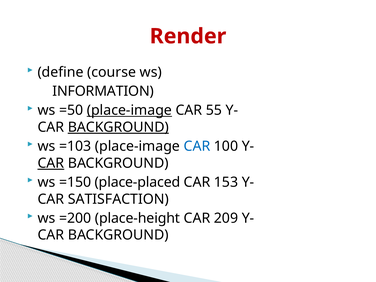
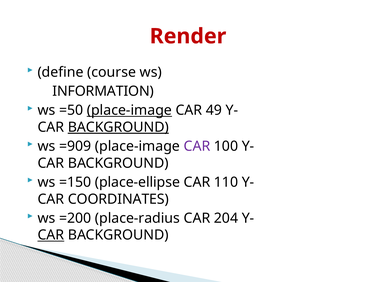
55: 55 -> 49 (214, 110)
=103: =103 -> =909 (75, 146)
CAR colour: blue -> purple (197, 146)
CAR underline: present -> none (51, 163)
place-placed: place-placed -> place-ellipse (137, 182)
153: 153 -> 110 (226, 182)
SATISFACTION: SATISFACTION -> COORDINATES (118, 199)
place-height: place-height -> place-radius (137, 218)
209: 209 -> 204 (226, 218)
CAR underline: none -> present (51, 235)
